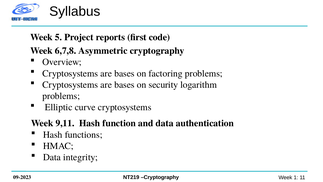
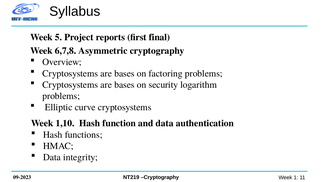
code: code -> final (159, 37)
9,11: 9,11 -> 1,10 (65, 123)
